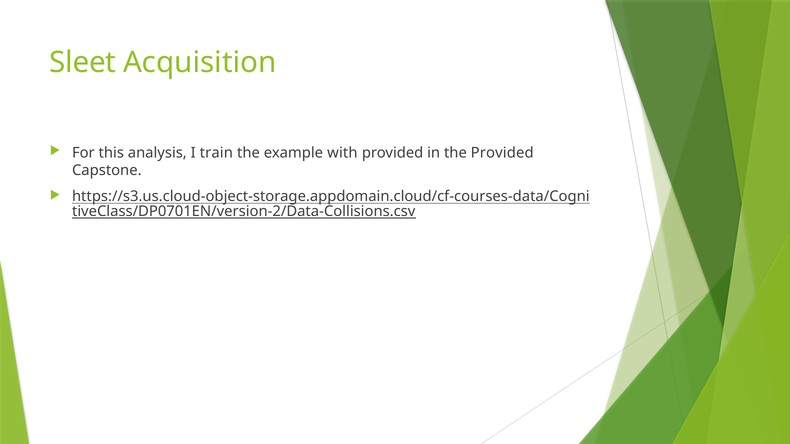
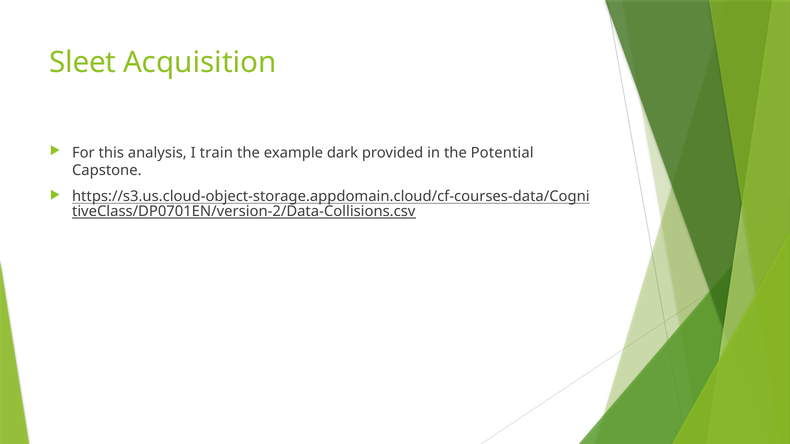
with: with -> dark (343, 153)
the Provided: Provided -> Potential (502, 153)
